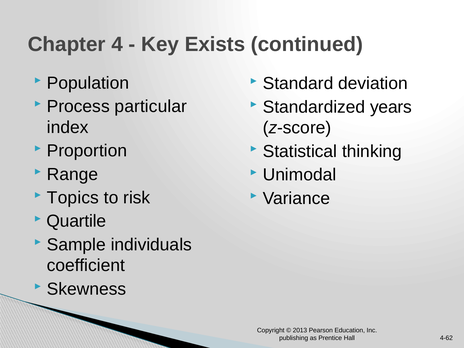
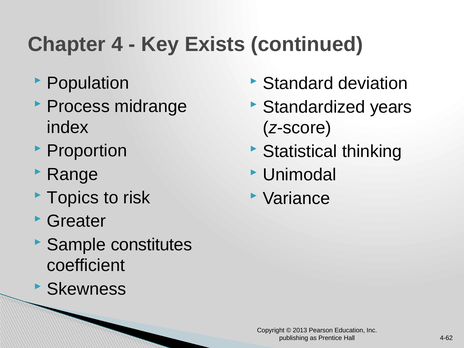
particular: particular -> midrange (151, 106)
Quartile: Quartile -> Greater (76, 221)
individuals: individuals -> constitutes (151, 245)
